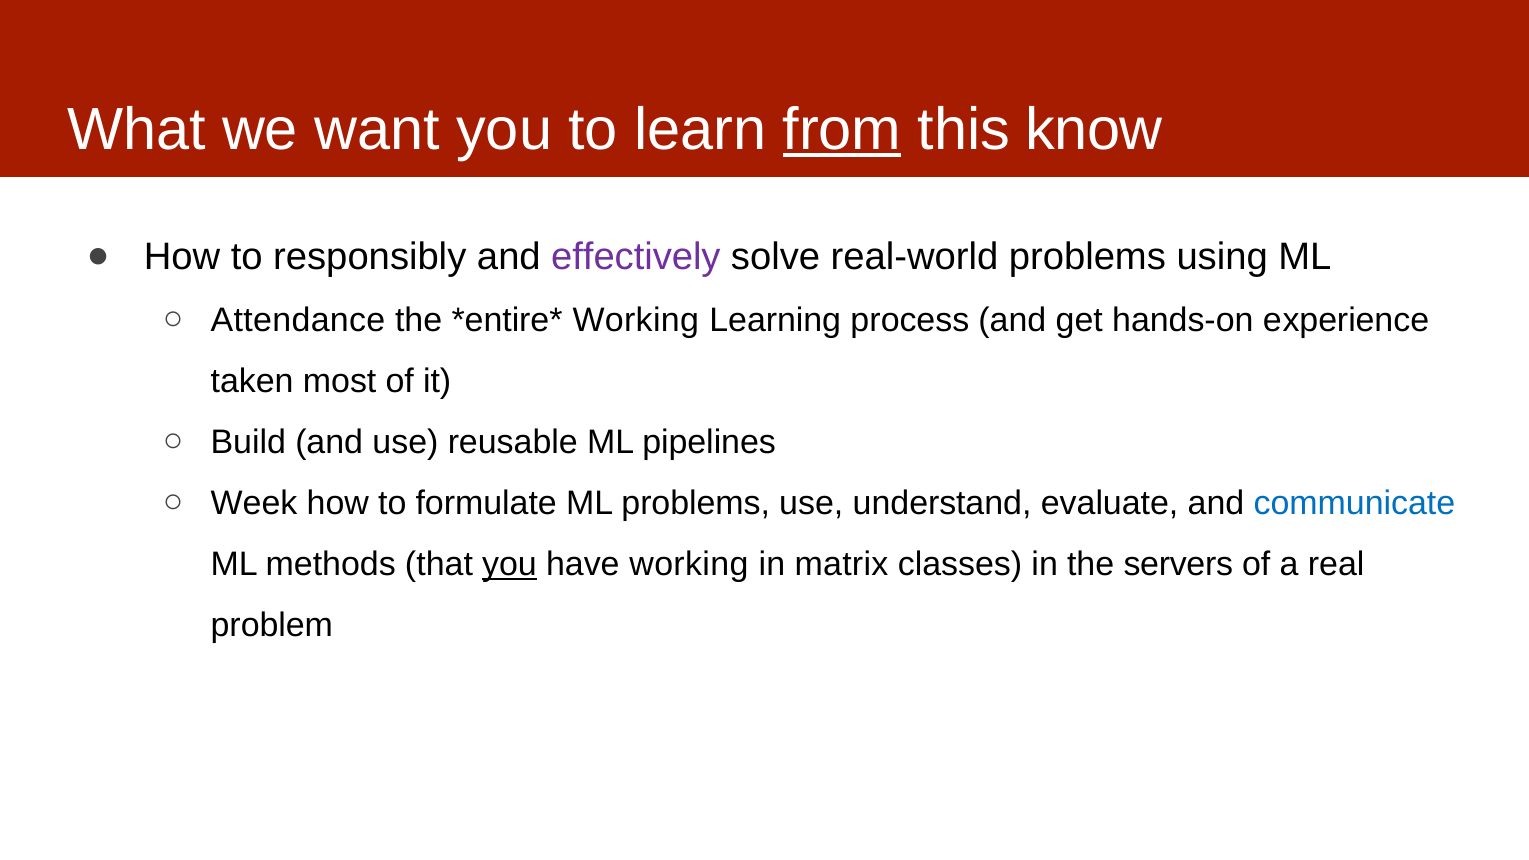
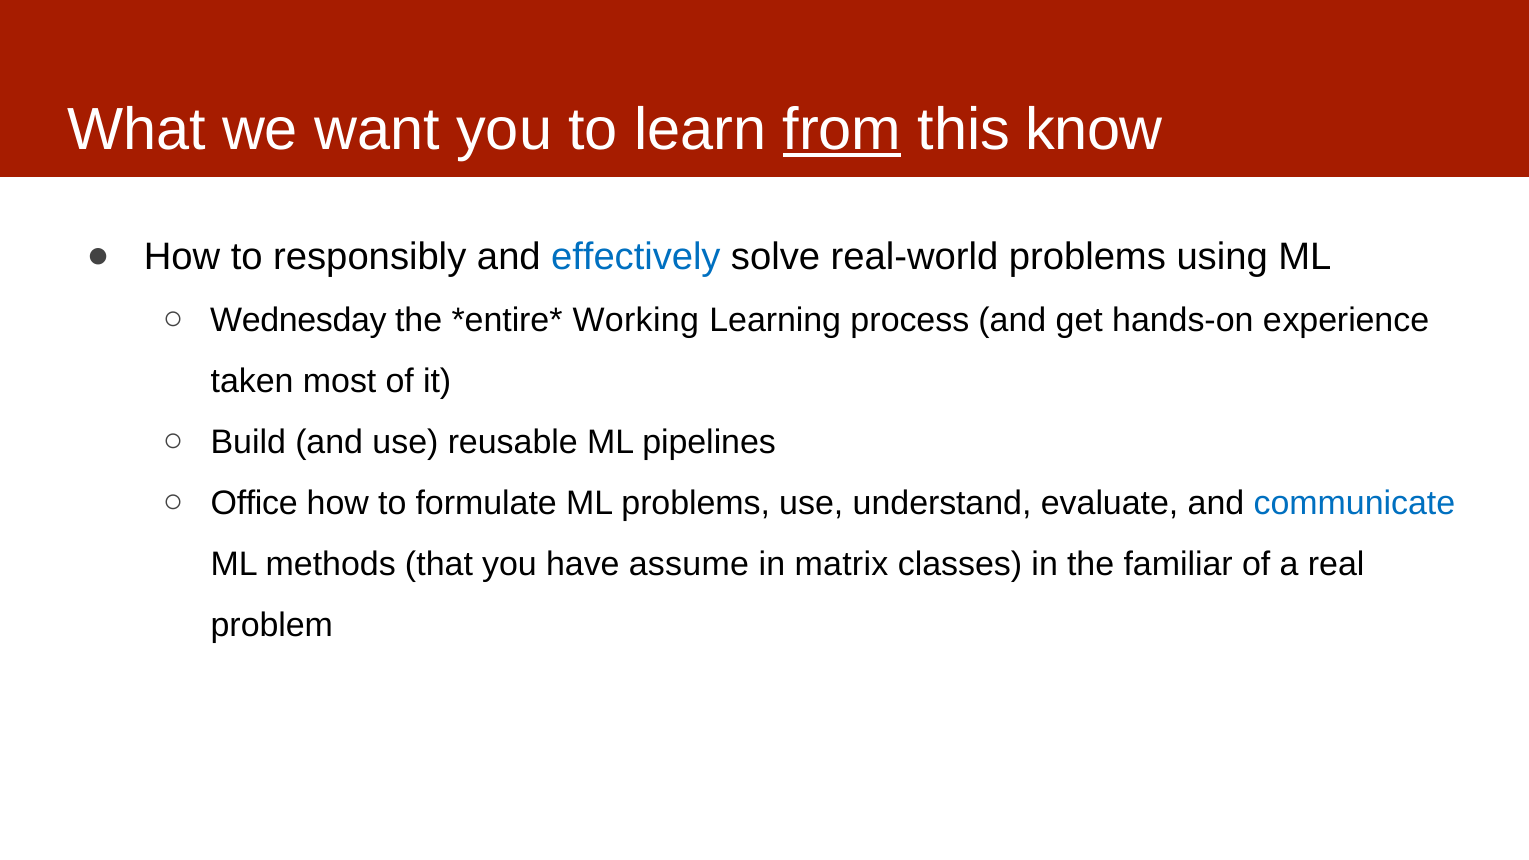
effectively colour: purple -> blue (636, 257)
Attendance: Attendance -> Wednesday (298, 320)
Week: Week -> Office (254, 503)
you underline: present -> none (509, 564)
have working: working -> assume (689, 564)
servers: servers -> familiar (1178, 564)
